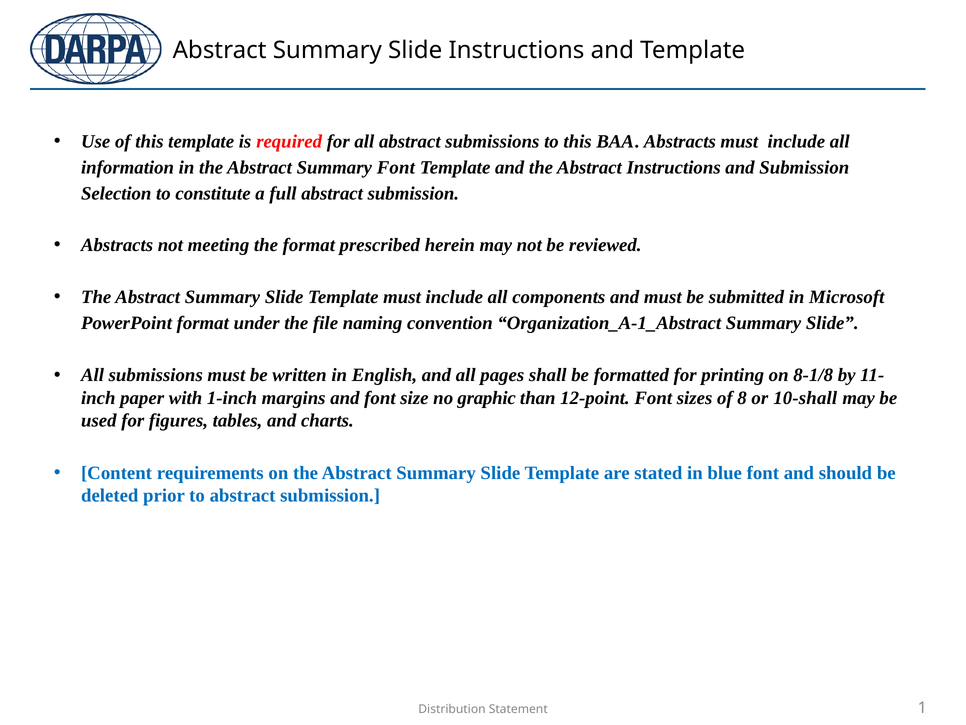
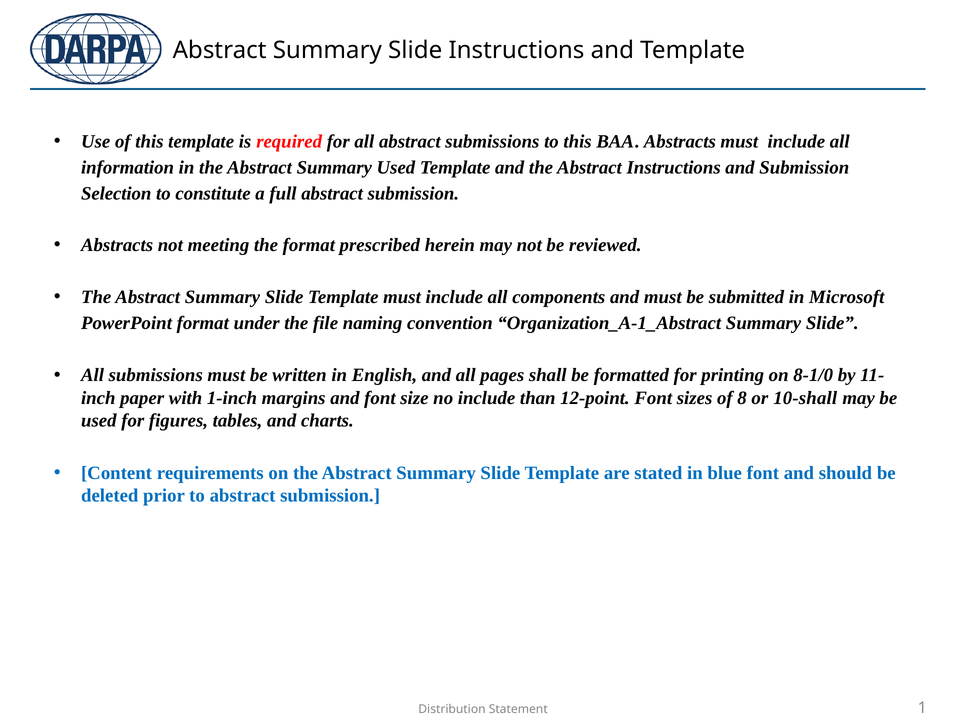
Summary Font: Font -> Used (396, 167)
8-1/8: 8-1/8 -> 8-1/0 (813, 375)
no graphic: graphic -> include (487, 398)
